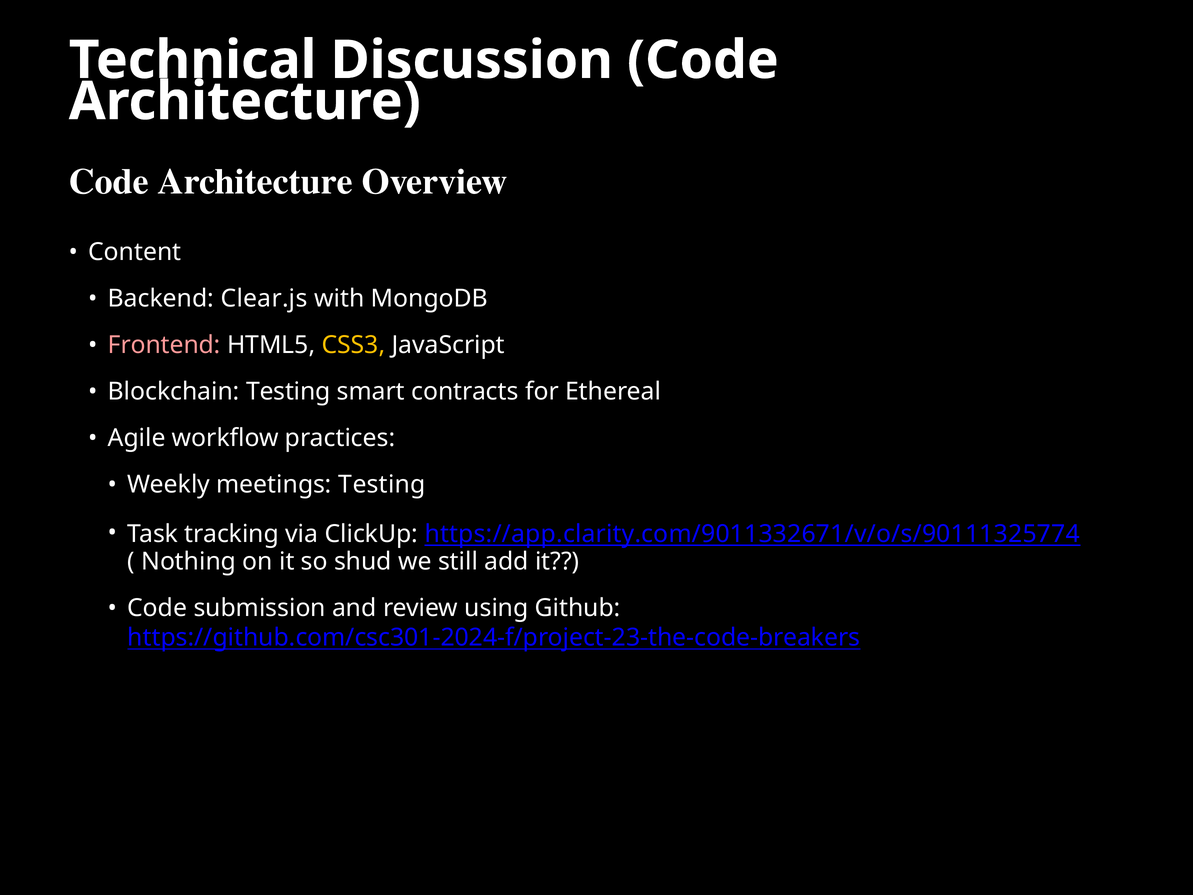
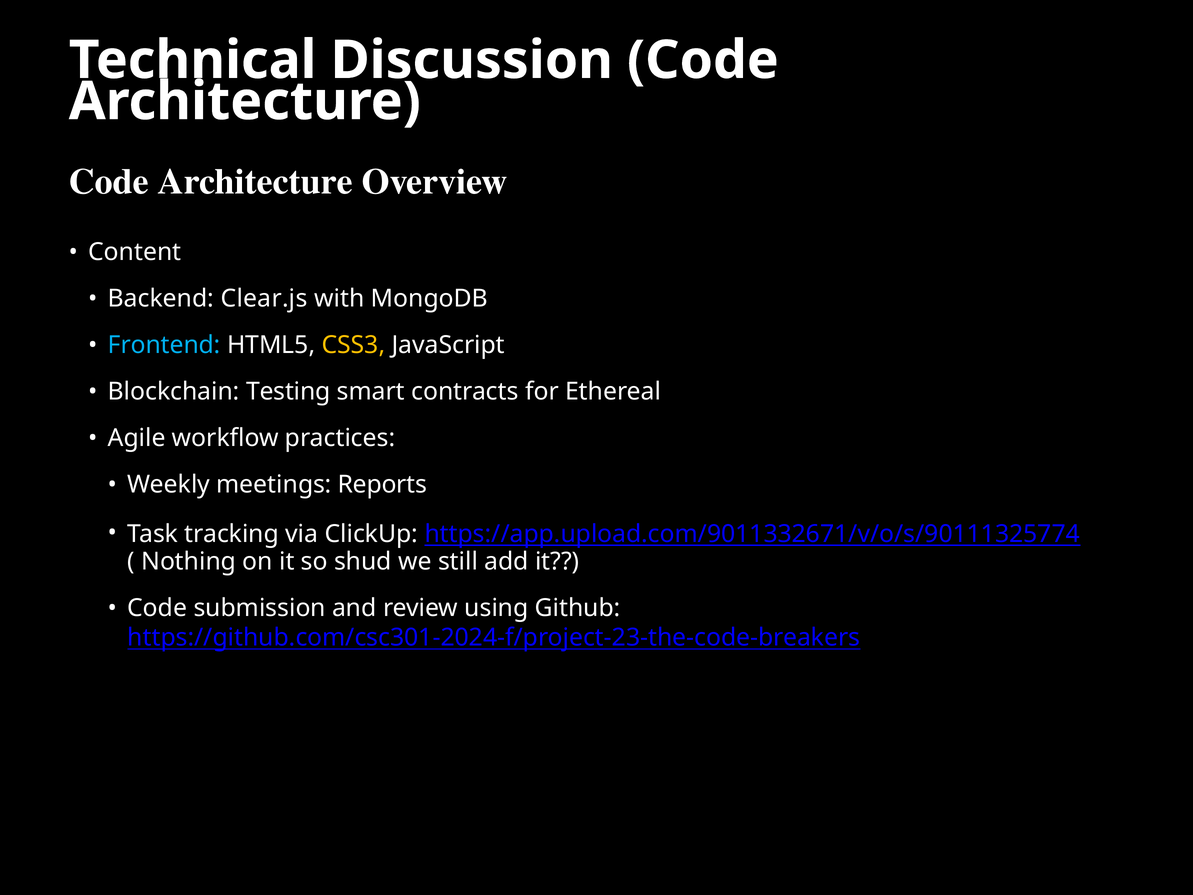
Frontend colour: pink -> light blue (164, 345)
meetings Testing: Testing -> Reports (382, 484)
https://app.clarity.com/9011332671/v/o/s/90111325774: https://app.clarity.com/9011332671/v/o/s/90111325774 -> https://app.upload.com/9011332671/v/o/s/90111325774 (752, 534)
